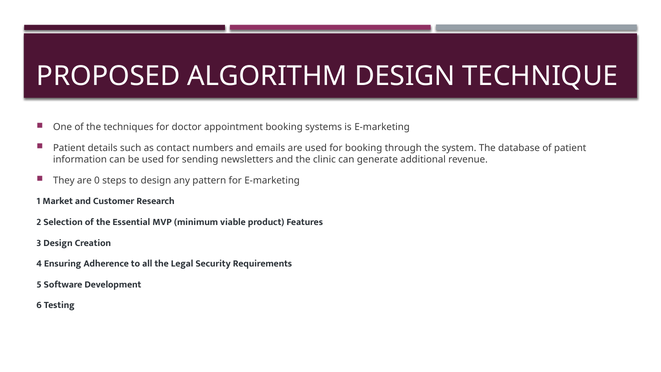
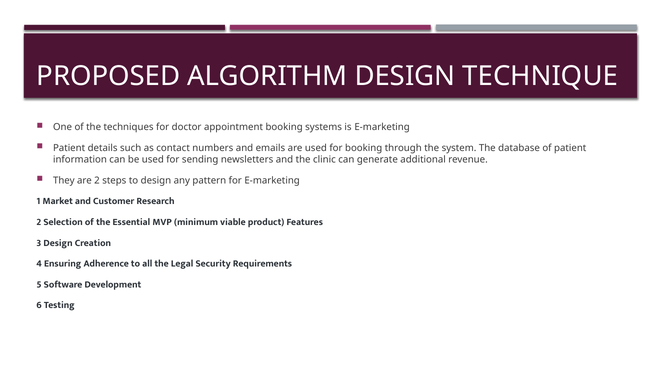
are 0: 0 -> 2 (97, 180)
